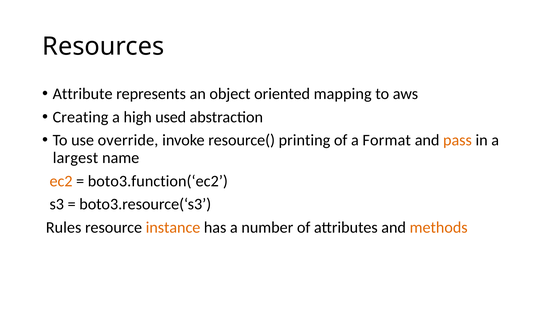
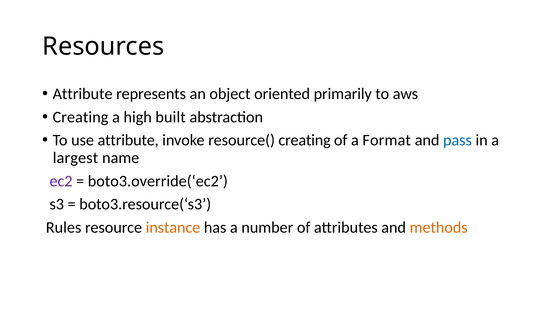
mapping: mapping -> primarily (343, 94)
used: used -> built (171, 117)
use override: override -> attribute (128, 140)
resource( printing: printing -> creating (305, 140)
pass colour: orange -> blue (457, 140)
ec2 colour: orange -> purple (61, 181)
boto3.function(‘ec2: boto3.function(‘ec2 -> boto3.override(‘ec2 (158, 181)
